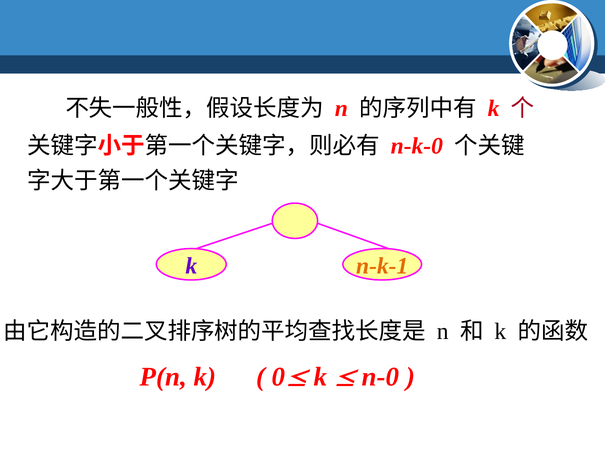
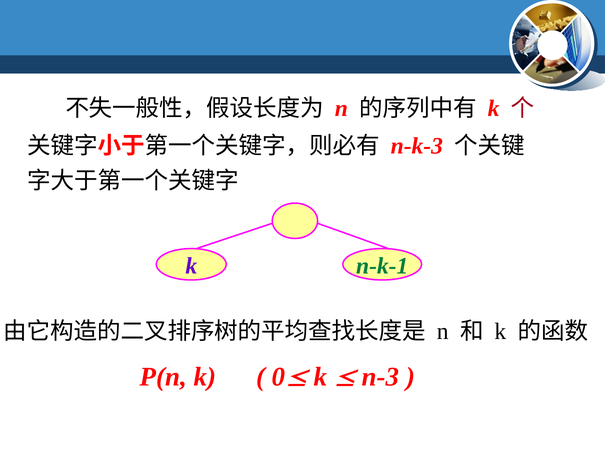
n-k-0: n-k-0 -> n-k-3 (417, 146)
n-k-1 colour: orange -> green (382, 266)
n-0: n-0 -> n-3 (381, 377)
